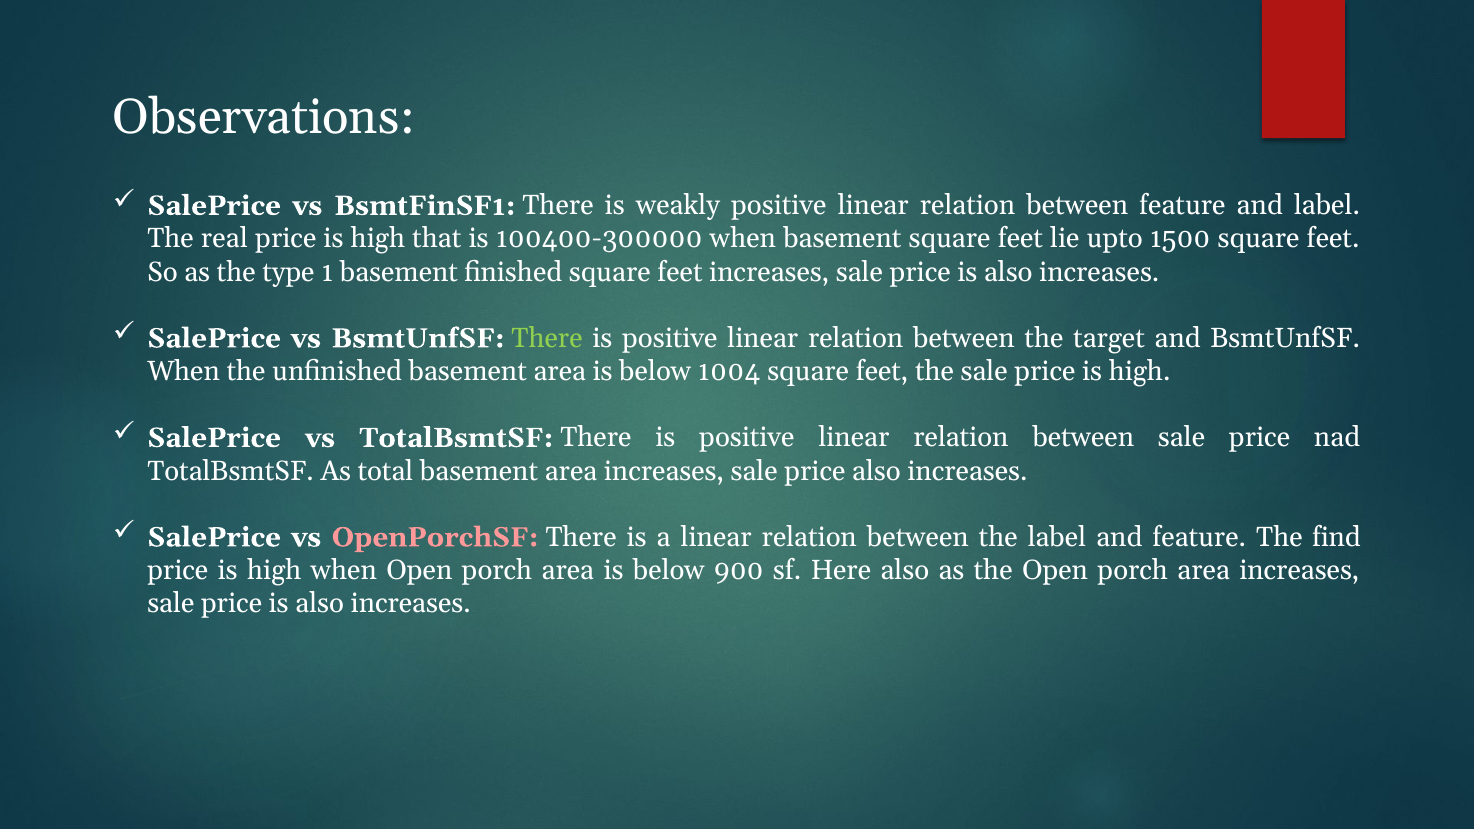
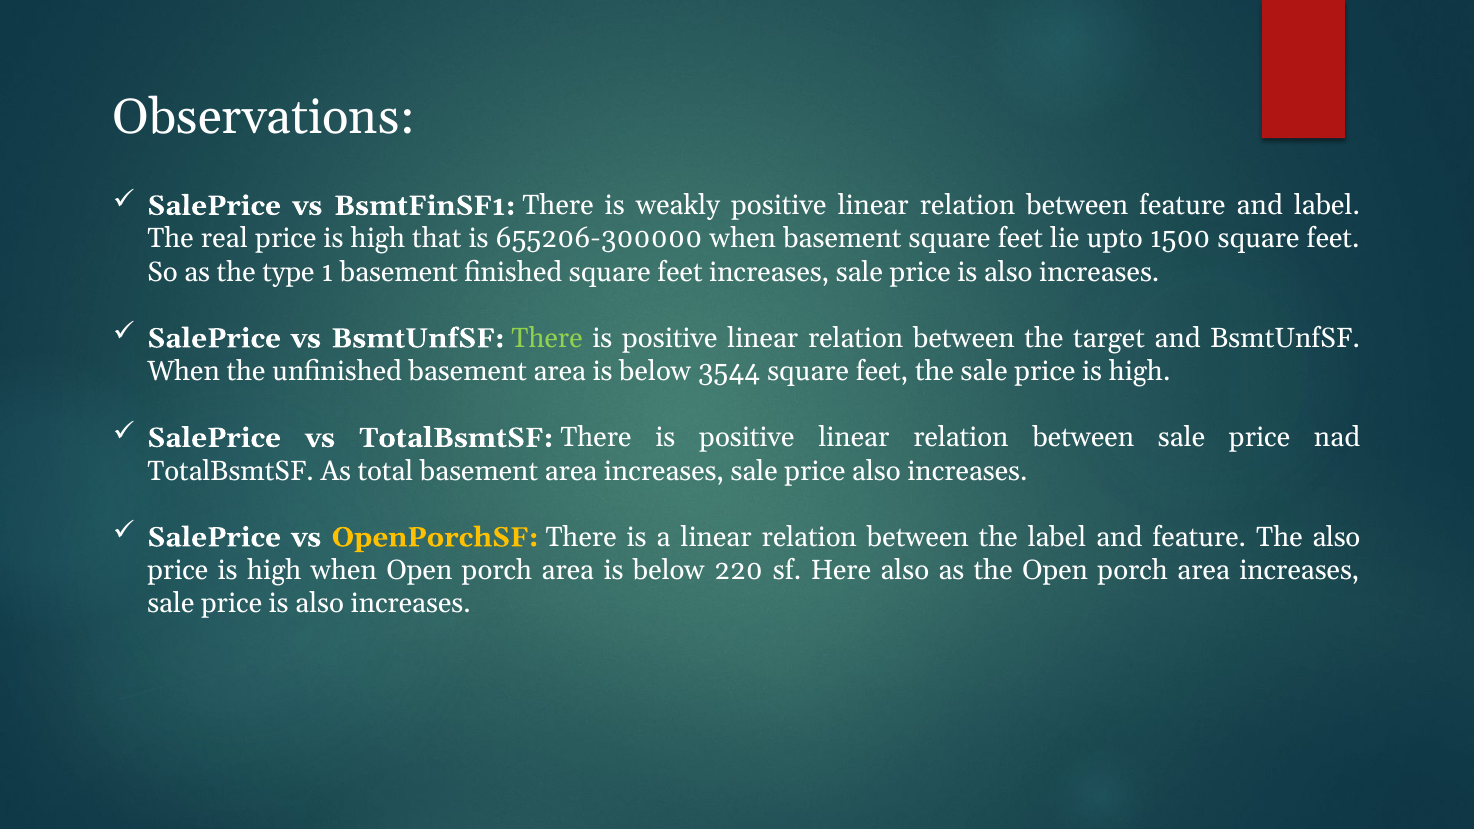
100400-300000: 100400-300000 -> 655206-300000 (599, 239)
1004: 1004 -> 3544 (729, 372)
OpenPorchSF colour: pink -> yellow (435, 537)
The find: find -> also (1336, 537)
900: 900 -> 220 (739, 571)
